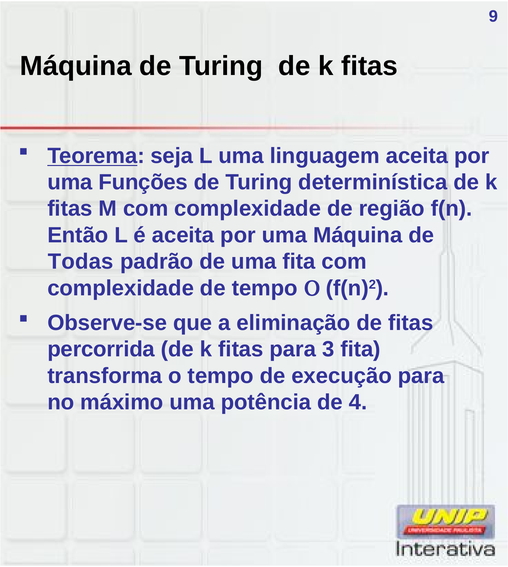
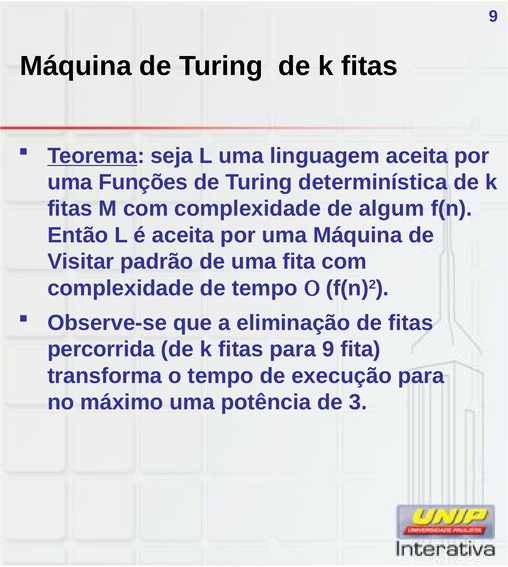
região: região -> algum (392, 209)
Todas: Todas -> Visitar (81, 261)
para 3: 3 -> 9 (328, 349)
4: 4 -> 3 (358, 402)
